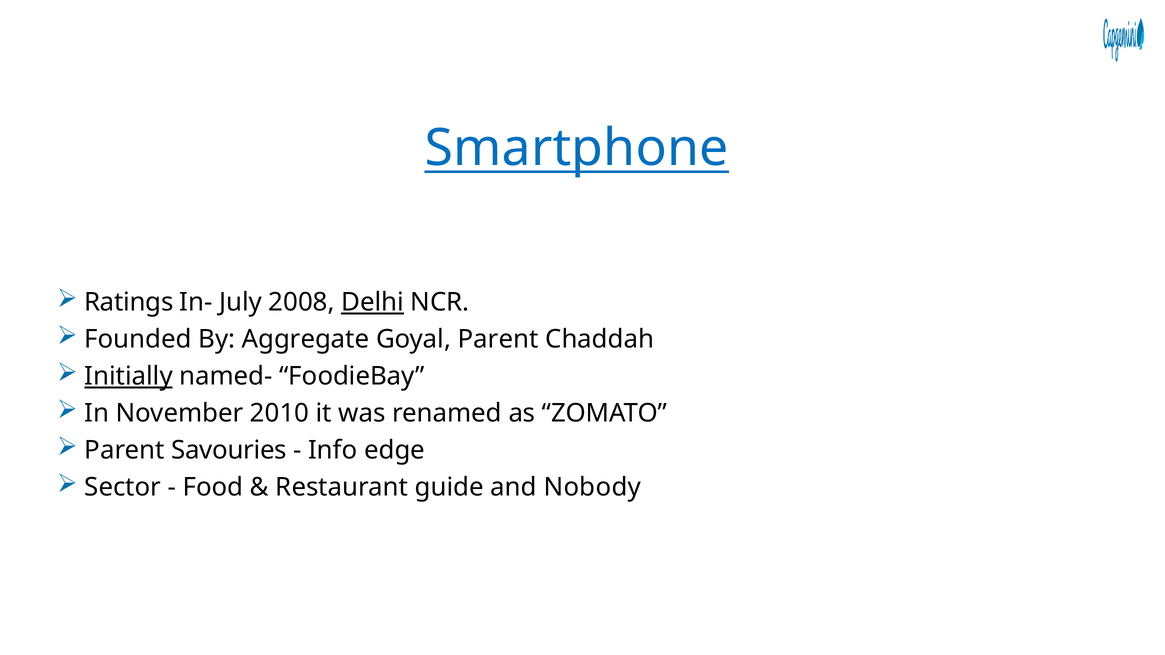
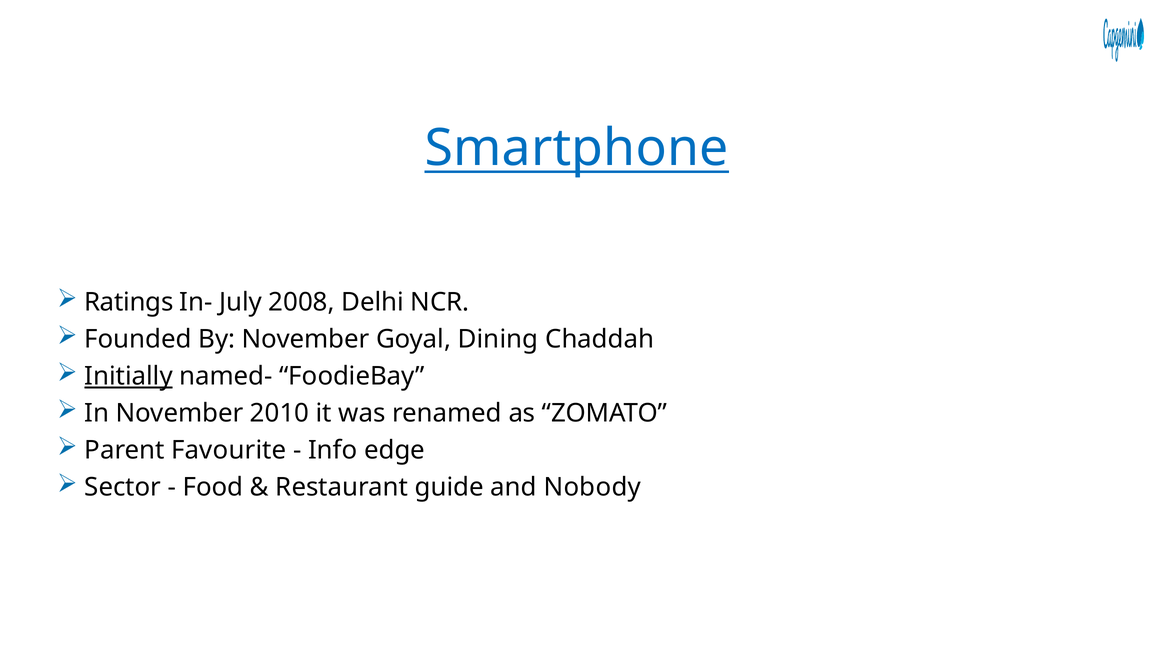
Delhi underline: present -> none (373, 303)
By Aggregate: Aggregate -> November (306, 340)
Goyal Parent: Parent -> Dining (498, 340)
Savouries: Savouries -> Favourite (229, 451)
